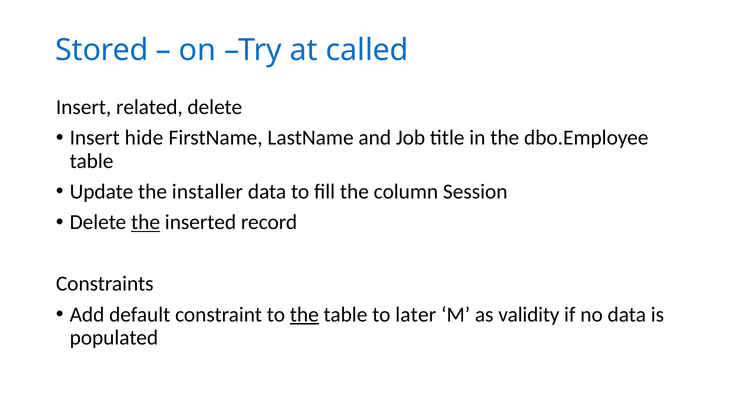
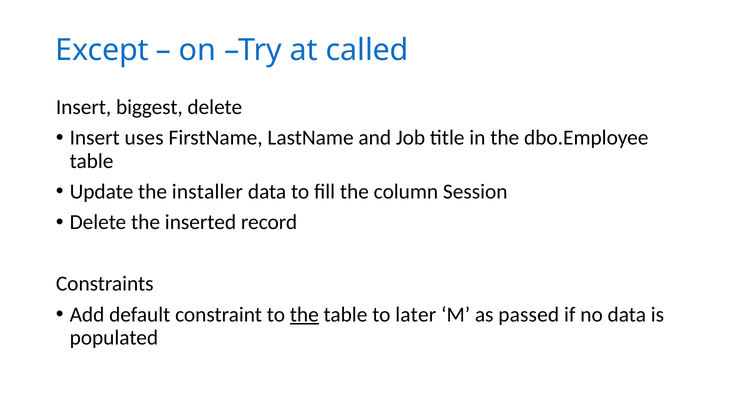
Stored: Stored -> Except (102, 50)
related: related -> biggest (149, 107)
hide: hide -> uses (144, 138)
the underline: present -> none (146, 223)
validity: validity -> passed (529, 315)
